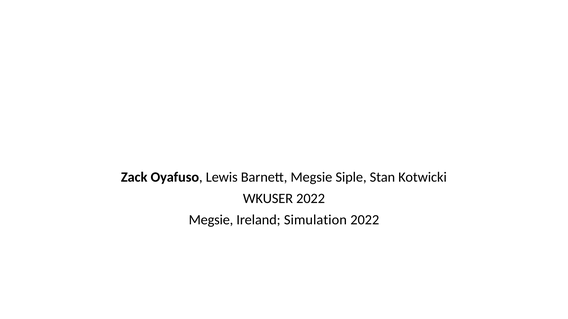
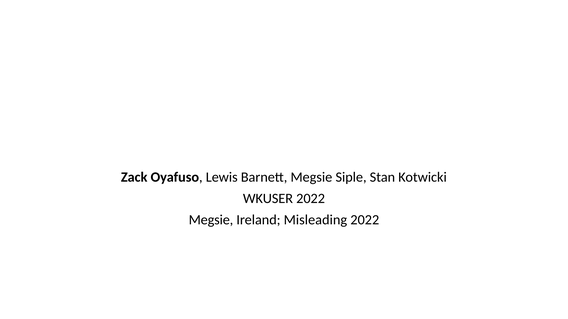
Simulation: Simulation -> Misleading (315, 220)
